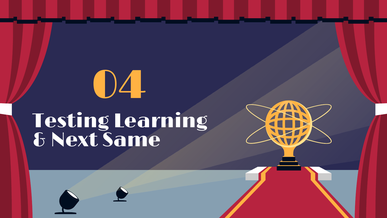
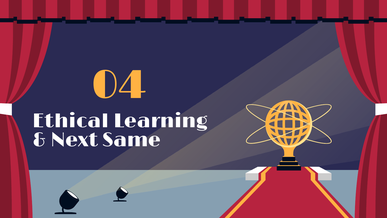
Testing: Testing -> Ethical (71, 121)
